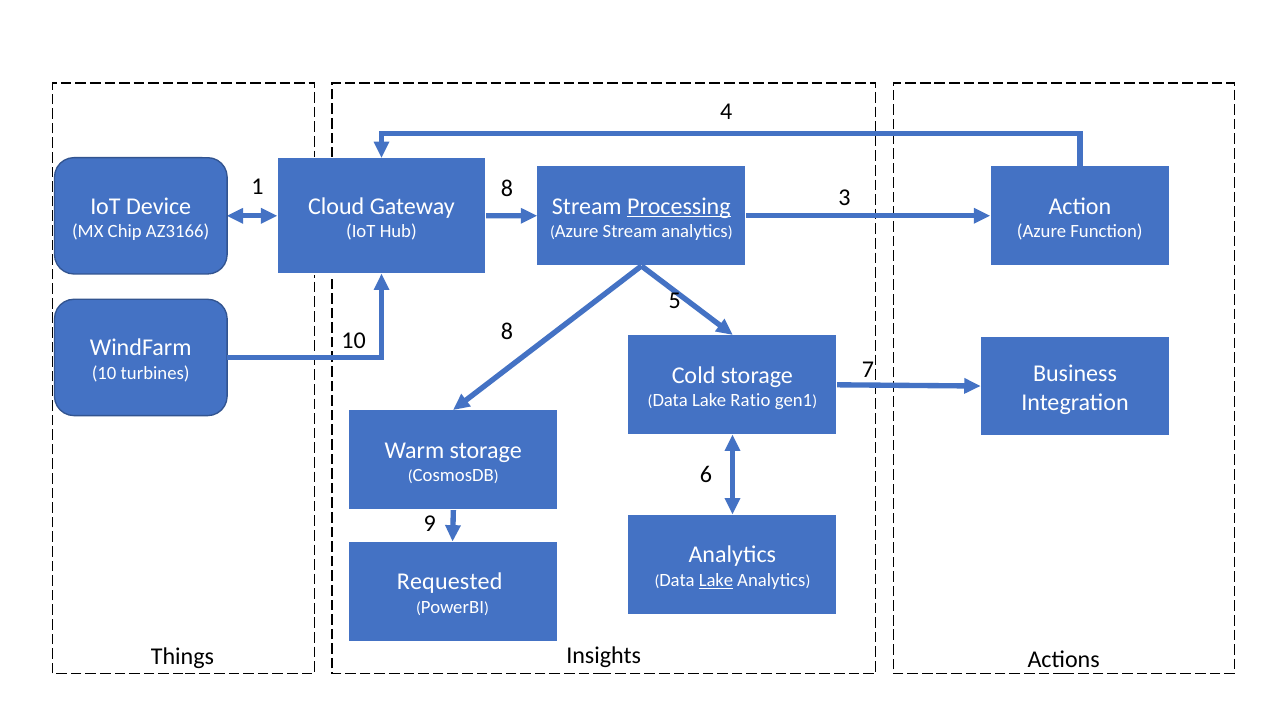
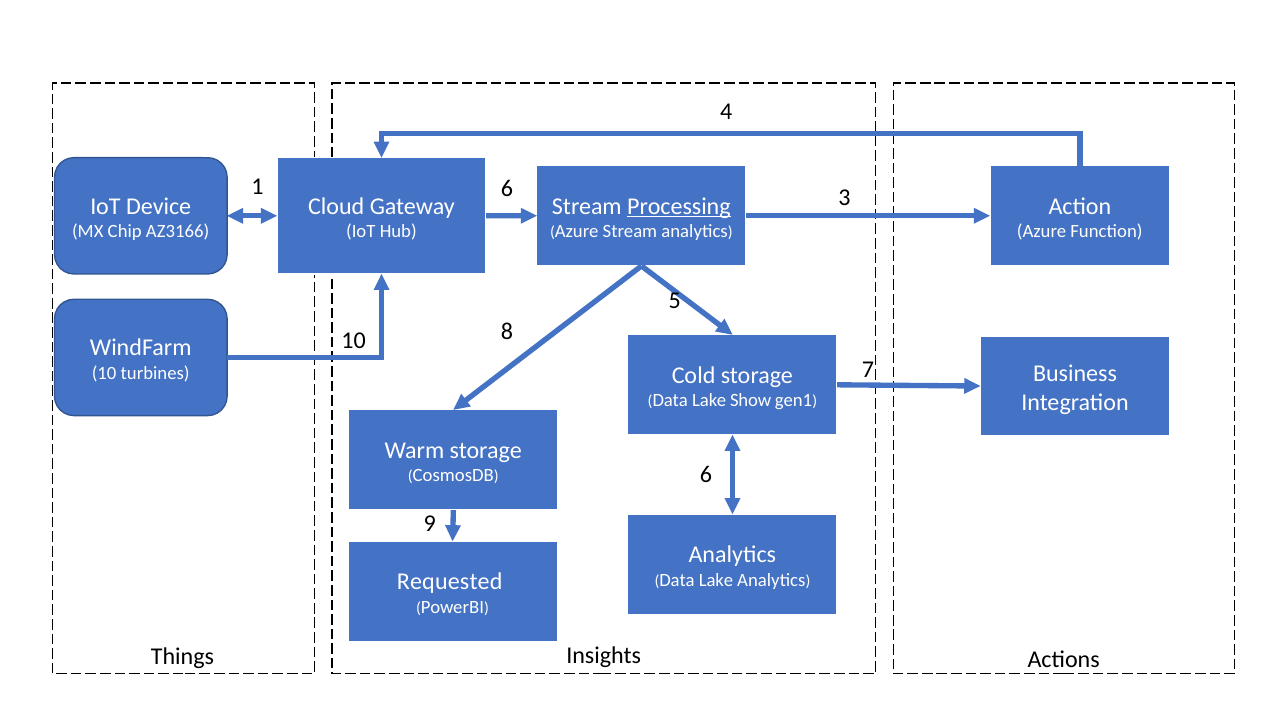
1 8: 8 -> 6 (507, 188)
Ratio: Ratio -> Show (751, 400)
Lake underline: present -> none (716, 580)
